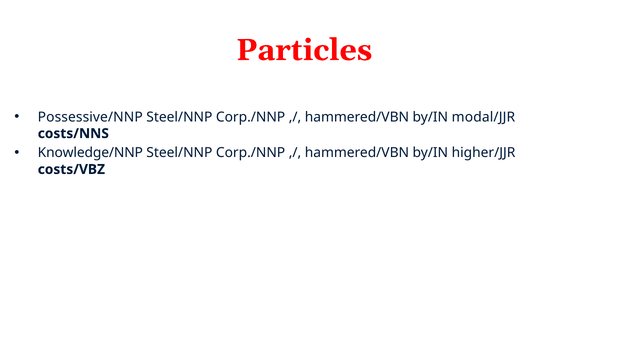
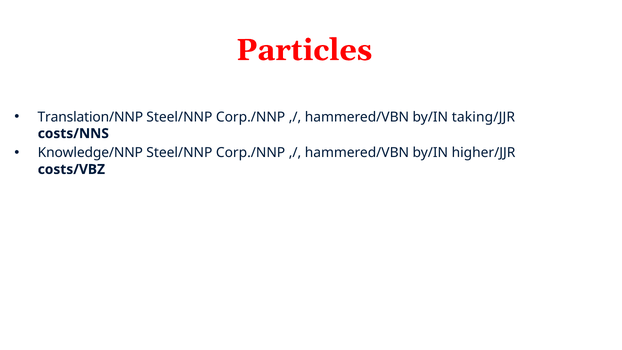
Possessive/NNP: Possessive/NNP -> Translation/NNP (90, 117)
modal/JJR: modal/JJR -> taking/JJR (483, 117)
